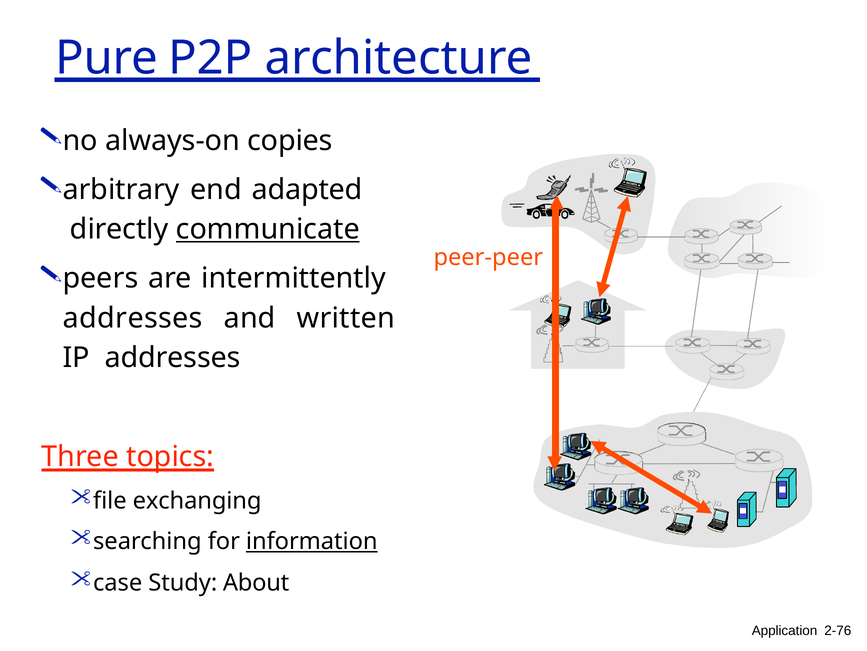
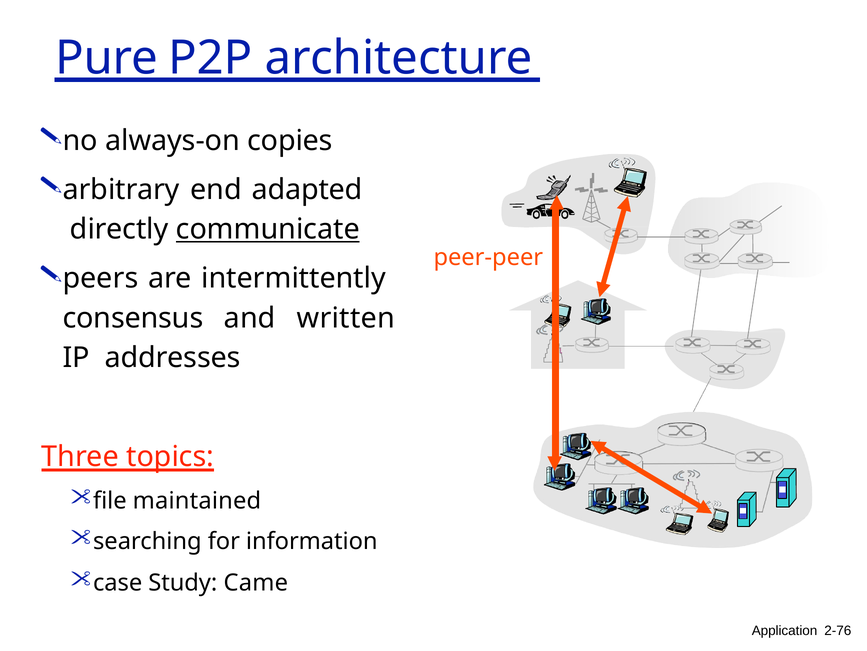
addresses: addresses -> consensus (133, 318)
exchanging: exchanging -> maintained (197, 500)
information underline: present -> none (312, 541)
About: About -> Came (256, 582)
